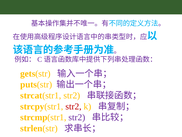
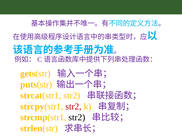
str2 colour: purple -> black (77, 117)
